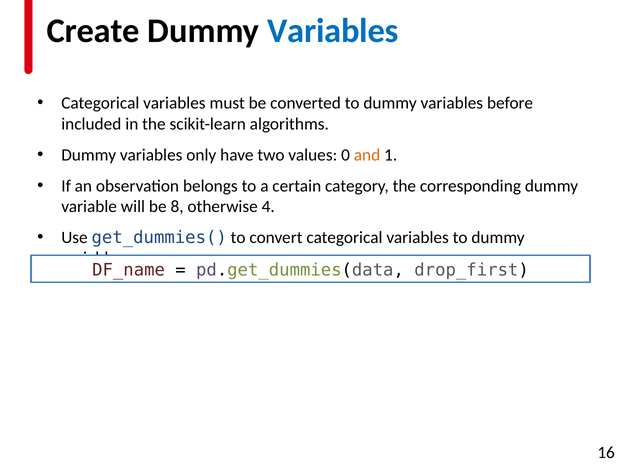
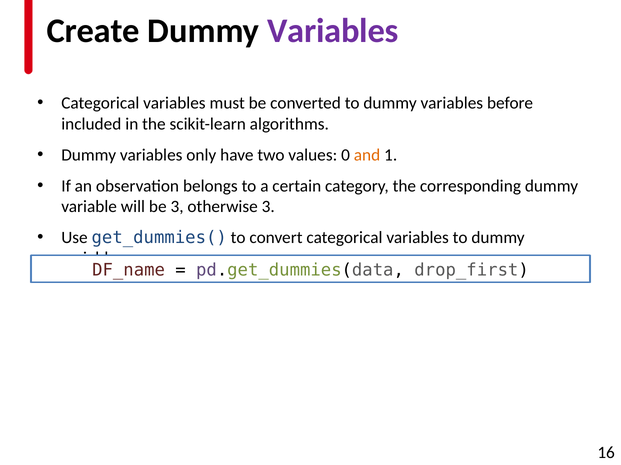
Variables colour: blue -> purple (333, 31)
be 8: 8 -> 3 (177, 207)
otherwise 4: 4 -> 3 (268, 207)
